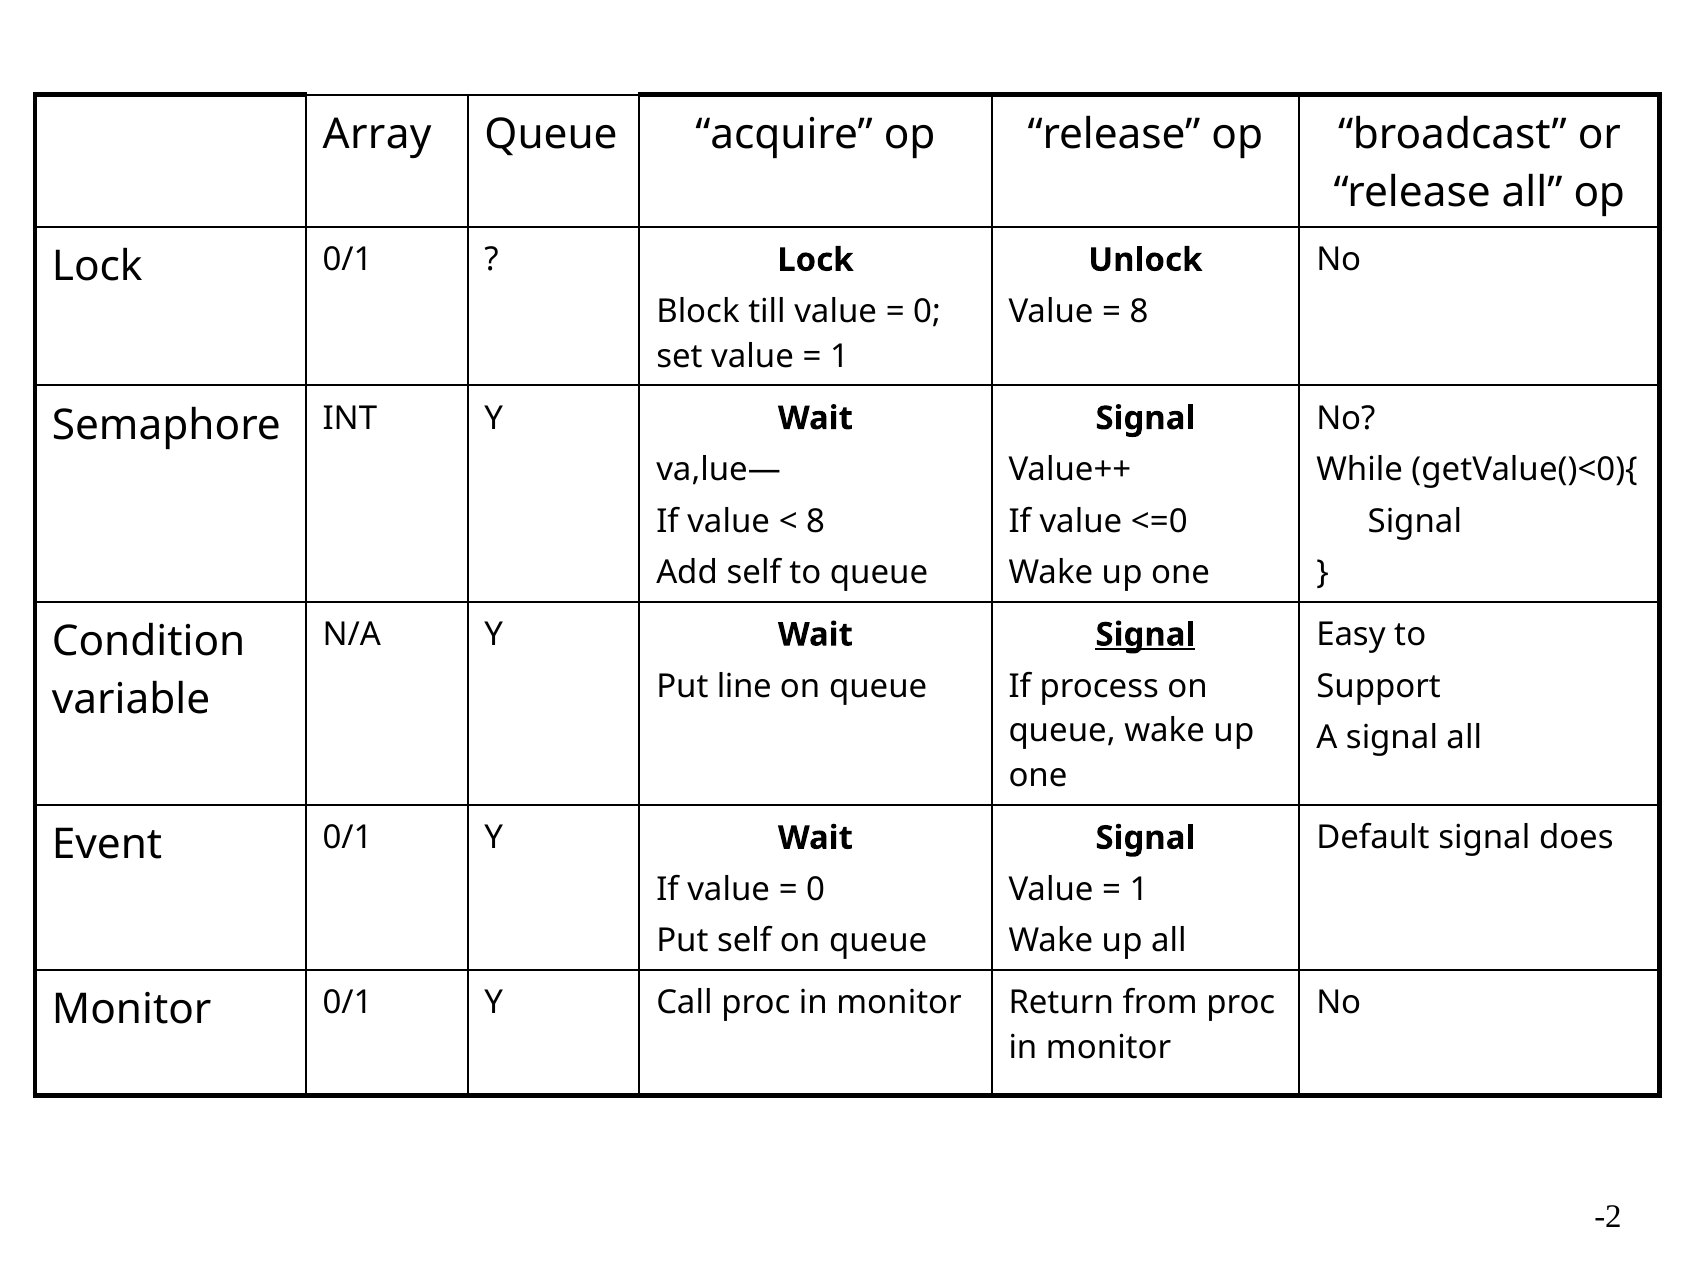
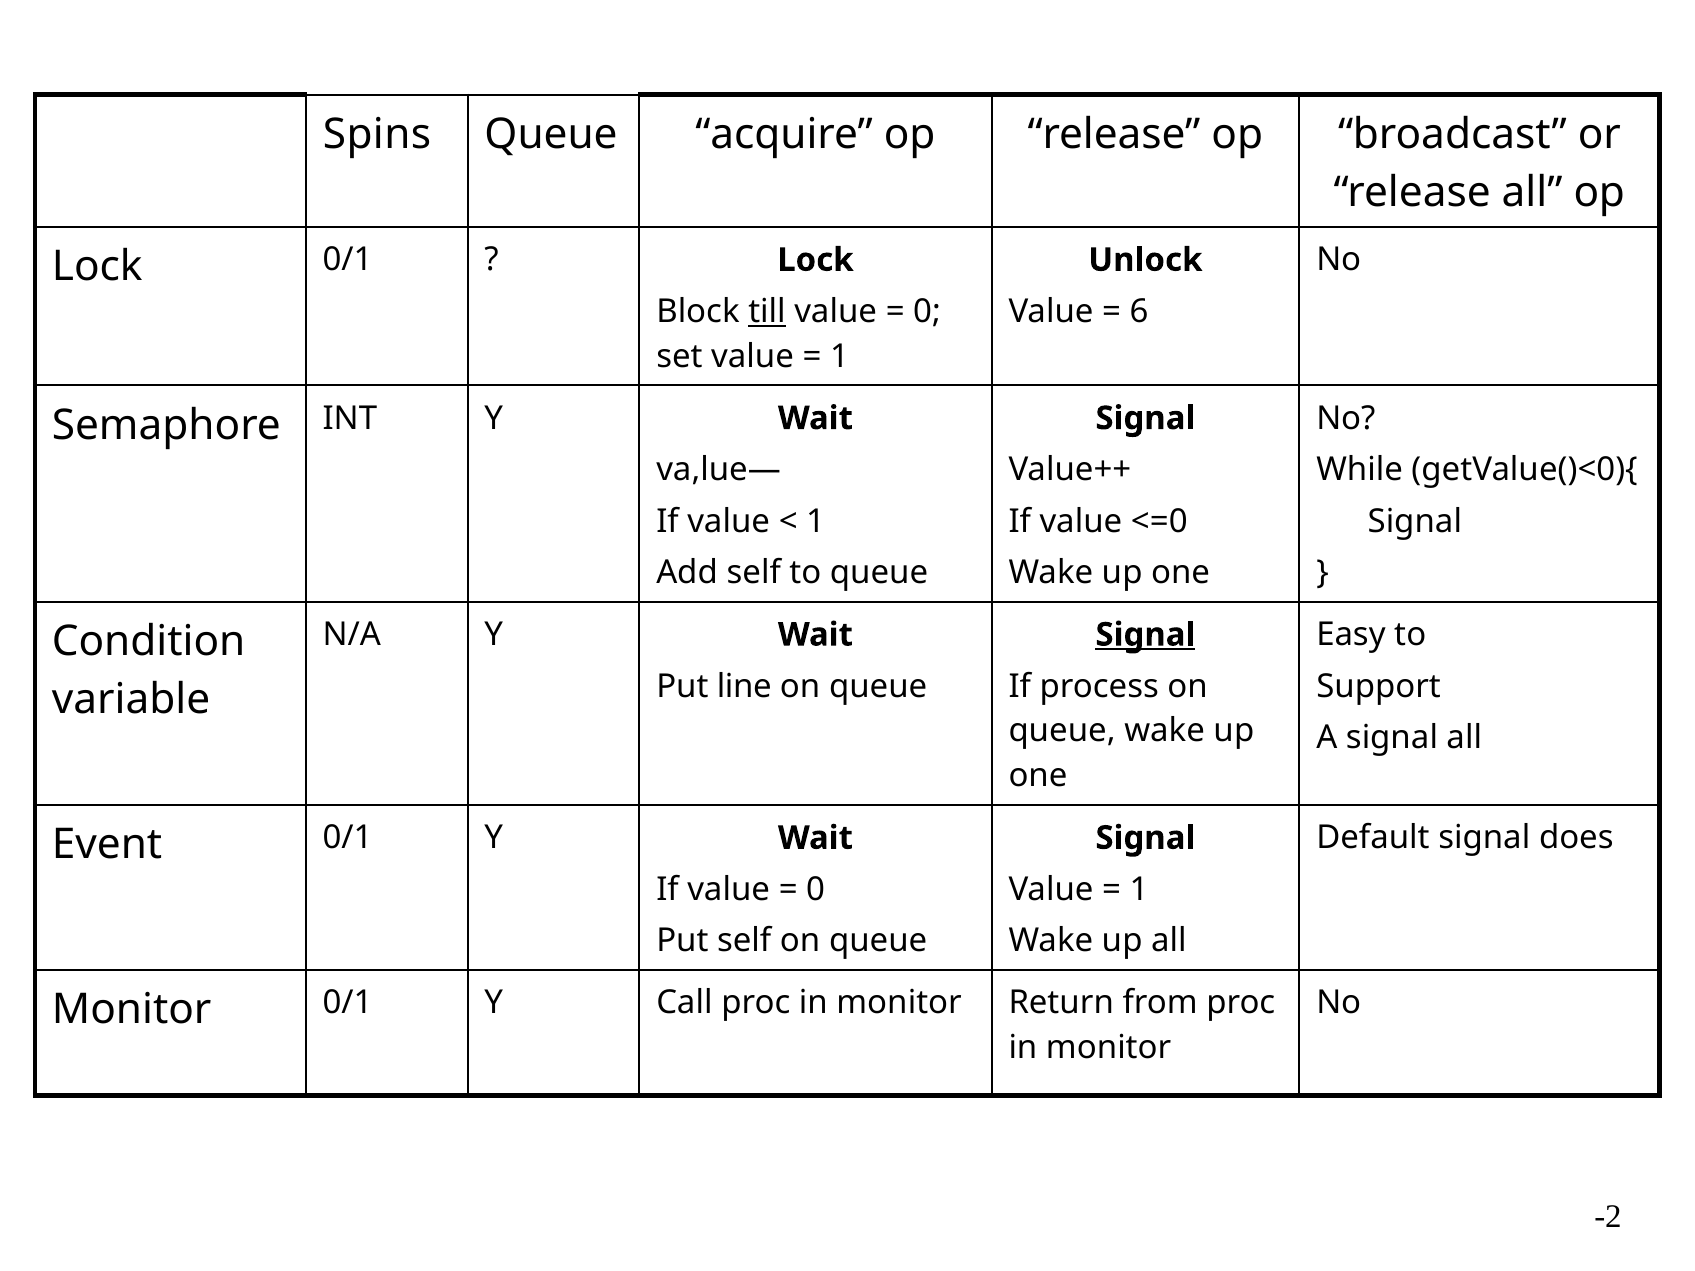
Array: Array -> Spins (377, 134)
till underline: none -> present (767, 312)
8: 8 -> 6 (1139, 312)
8: 8 -> 1 (816, 521)
